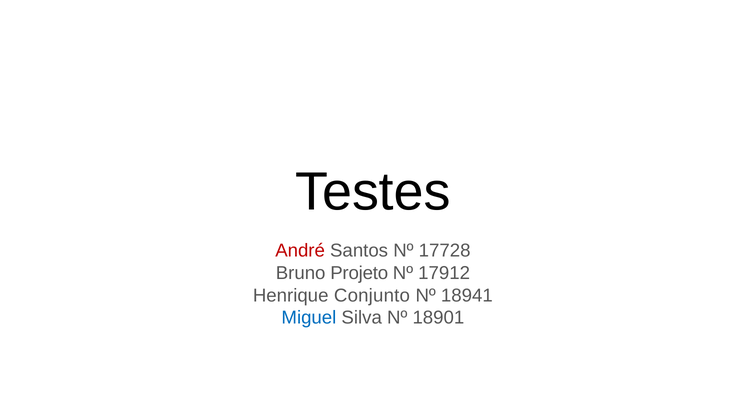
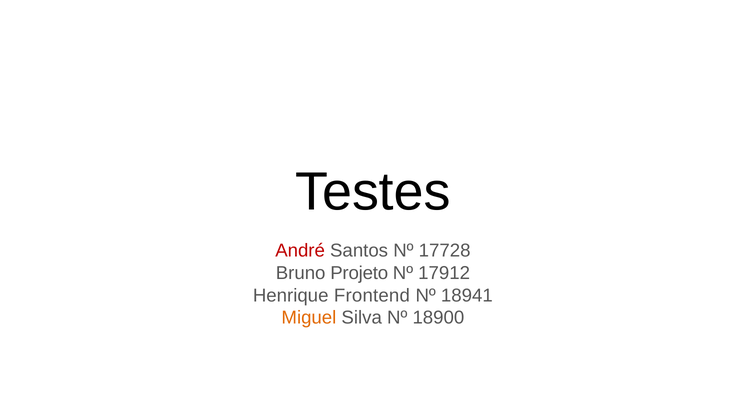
Conjunto: Conjunto -> Frontend (372, 296)
Miguel colour: blue -> orange (309, 318)
18901: 18901 -> 18900 (438, 318)
